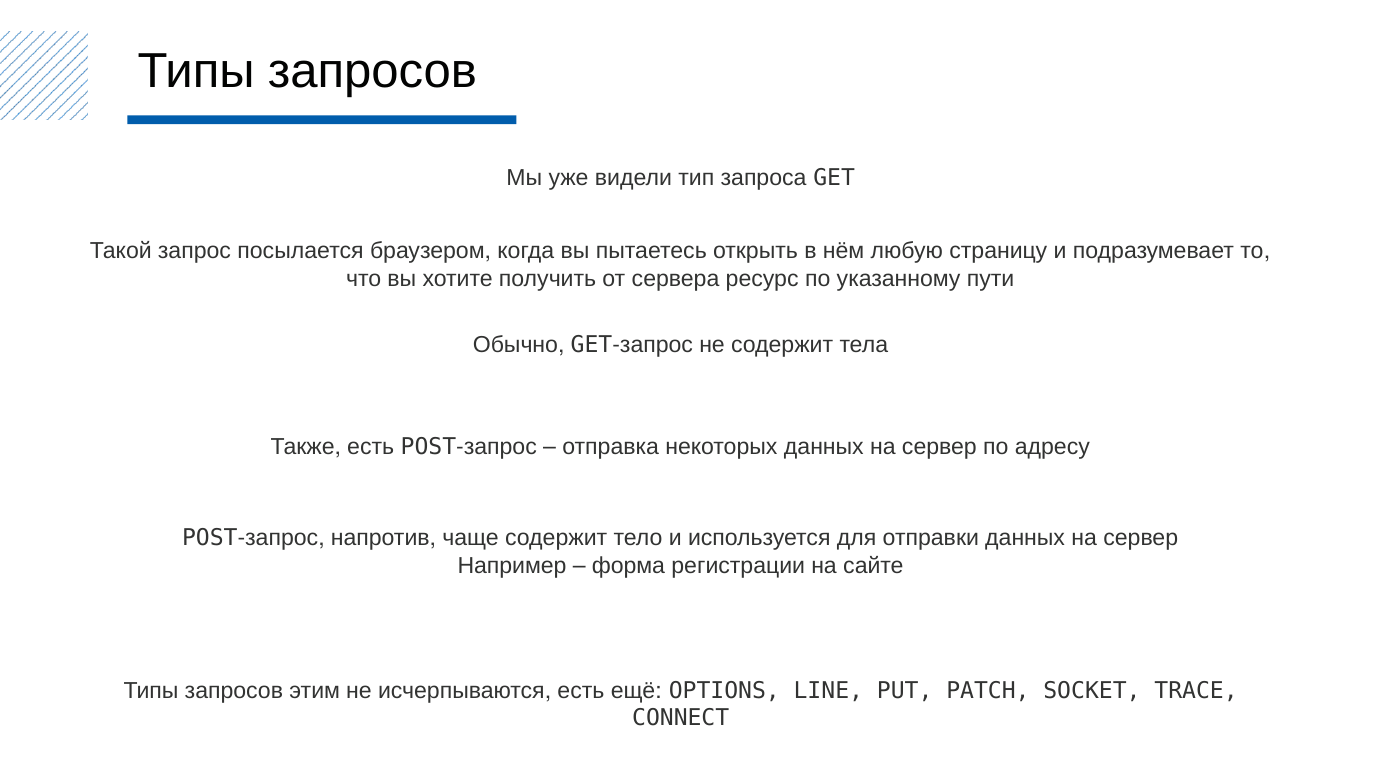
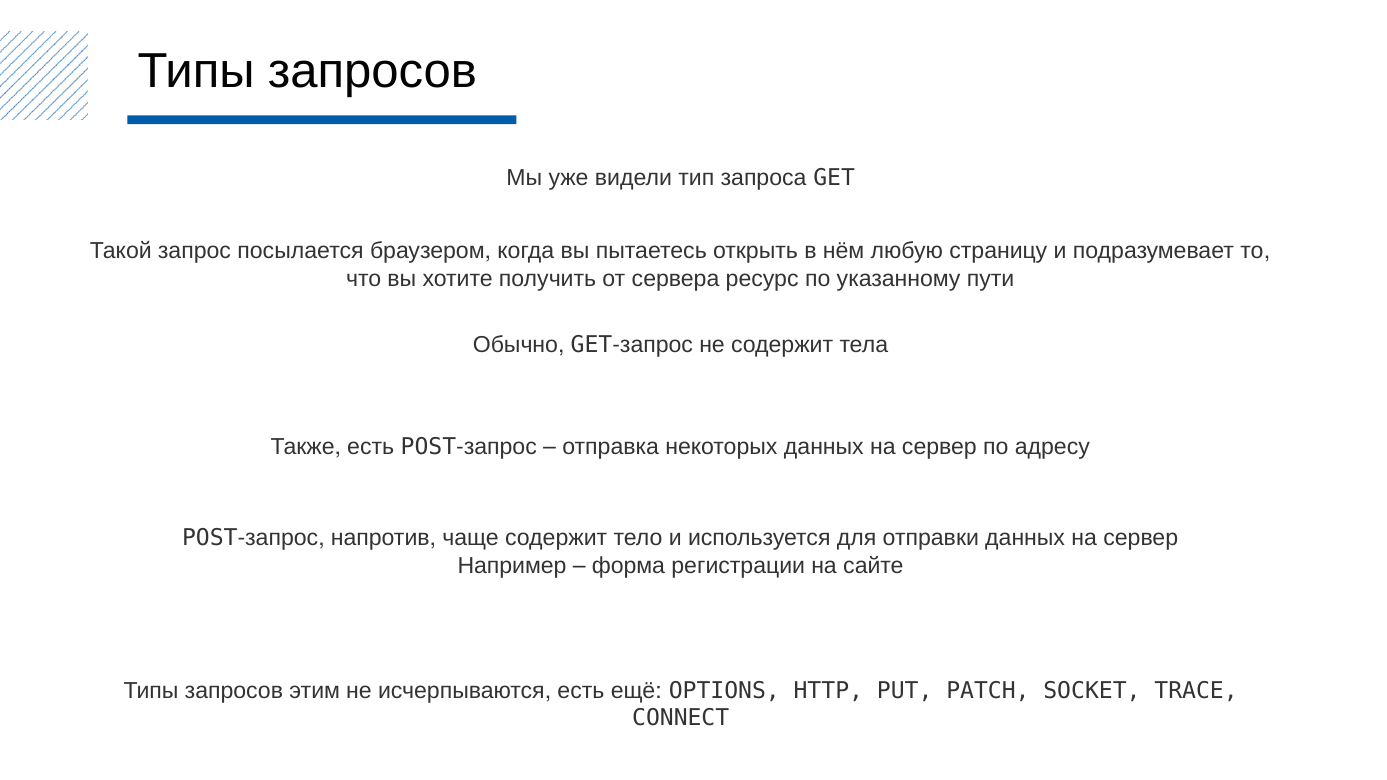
LINE: LINE -> HTTP (828, 691)
